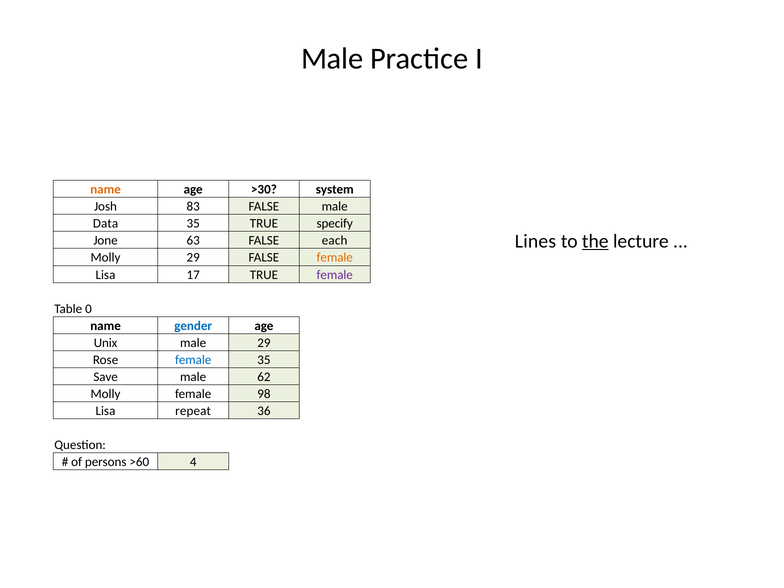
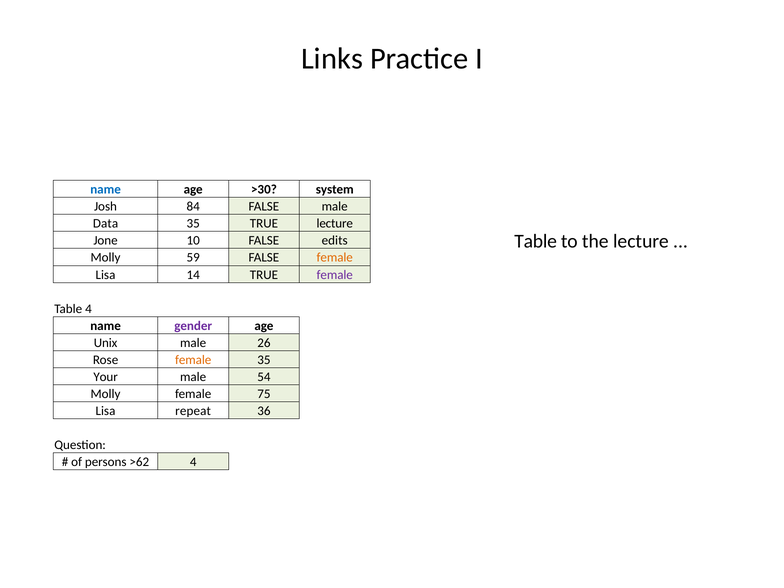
Male: Male -> Links (332, 59)
name colour: orange -> blue (106, 190)
83: 83 -> 84 (193, 207)
TRUE specify: specify -> lecture (335, 224)
Lines: Lines -> Table (536, 241)
the underline: present -> none (595, 241)
63: 63 -> 10 (193, 241)
each: each -> edits (335, 241)
Molly 29: 29 -> 59 (193, 258)
17: 17 -> 14 (193, 275)
Table 0: 0 -> 4 (88, 309)
gender colour: blue -> purple (193, 326)
male 29: 29 -> 26 (264, 343)
female colour: blue -> orange (193, 360)
Save: Save -> Your (106, 377)
62: 62 -> 54 (264, 377)
98: 98 -> 75 (264, 394)
>60: >60 -> >62 (139, 462)
